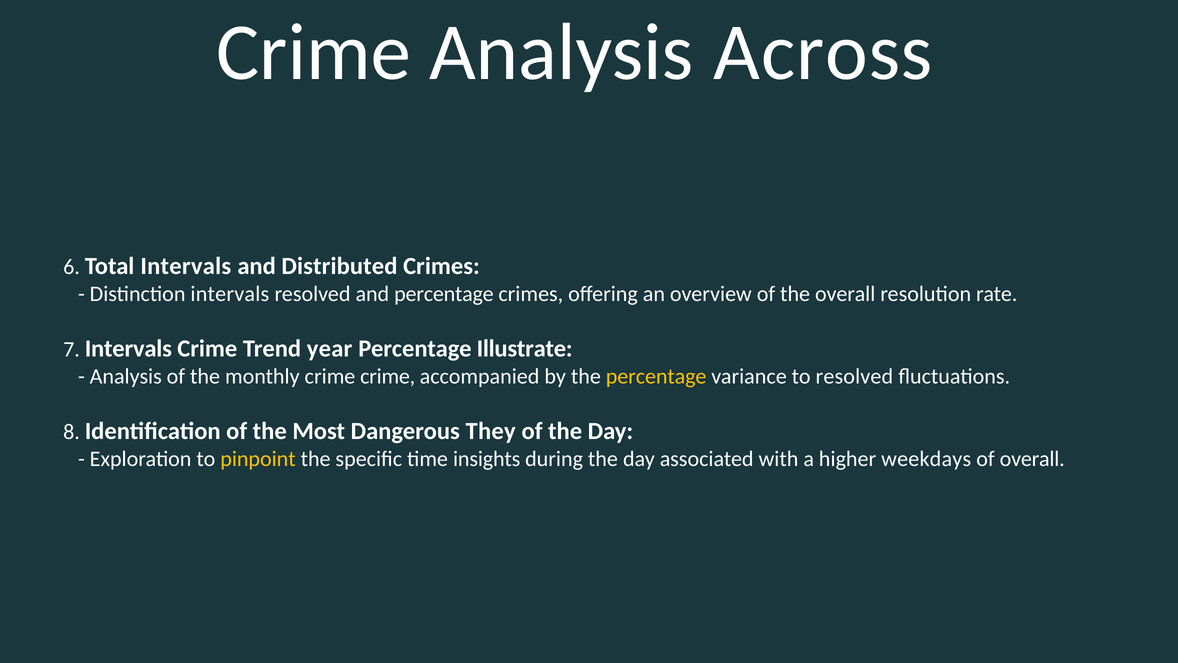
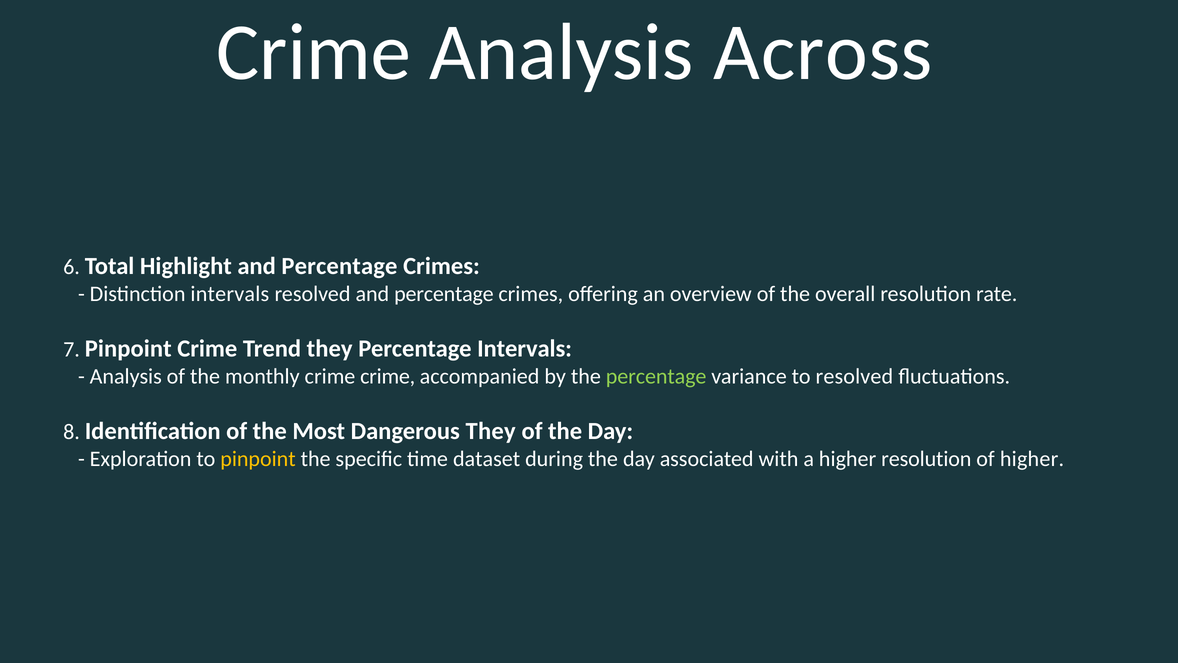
Total Intervals: Intervals -> Highlight (186, 266)
Distributed: Distributed -> Percentage (339, 266)
7 Intervals: Intervals -> Pinpoint (128, 349)
Trend year: year -> they (330, 349)
Percentage Illustrate: Illustrate -> Intervals (525, 349)
percentage colour: yellow -> light green (656, 376)
insights: insights -> dataset (487, 459)
higher weekdays: weekdays -> resolution (926, 459)
of overall: overall -> higher (1032, 459)
